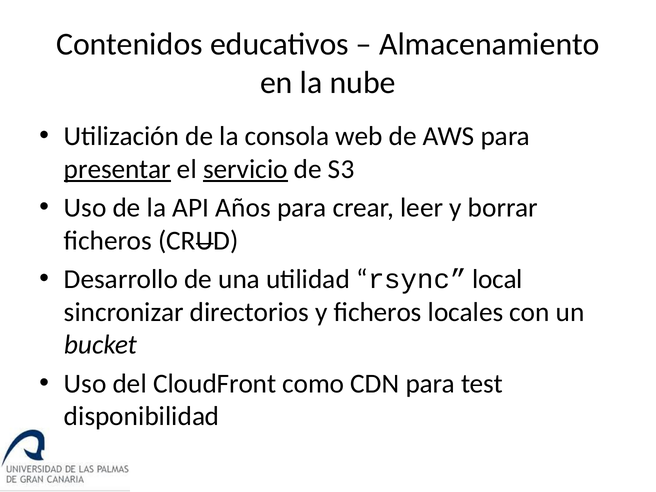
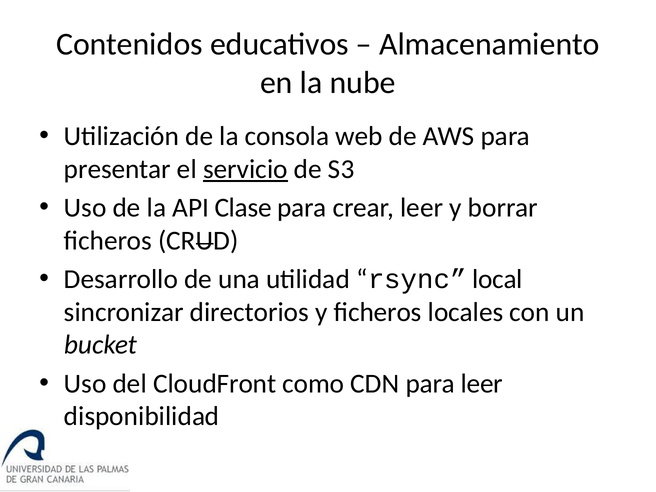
presentar underline: present -> none (117, 169)
Años: Años -> Clase (243, 208)
para test: test -> leer (482, 383)
